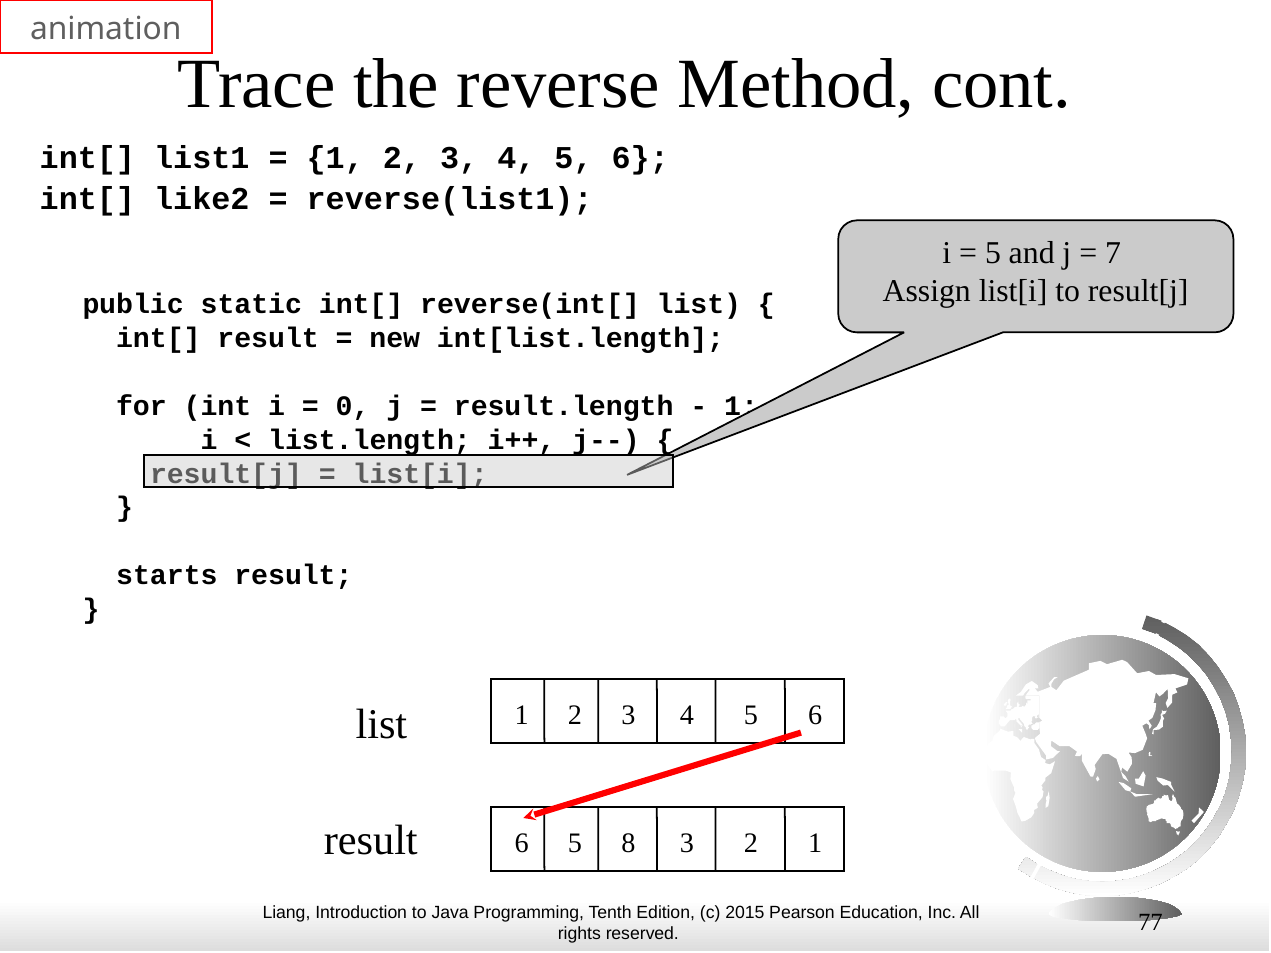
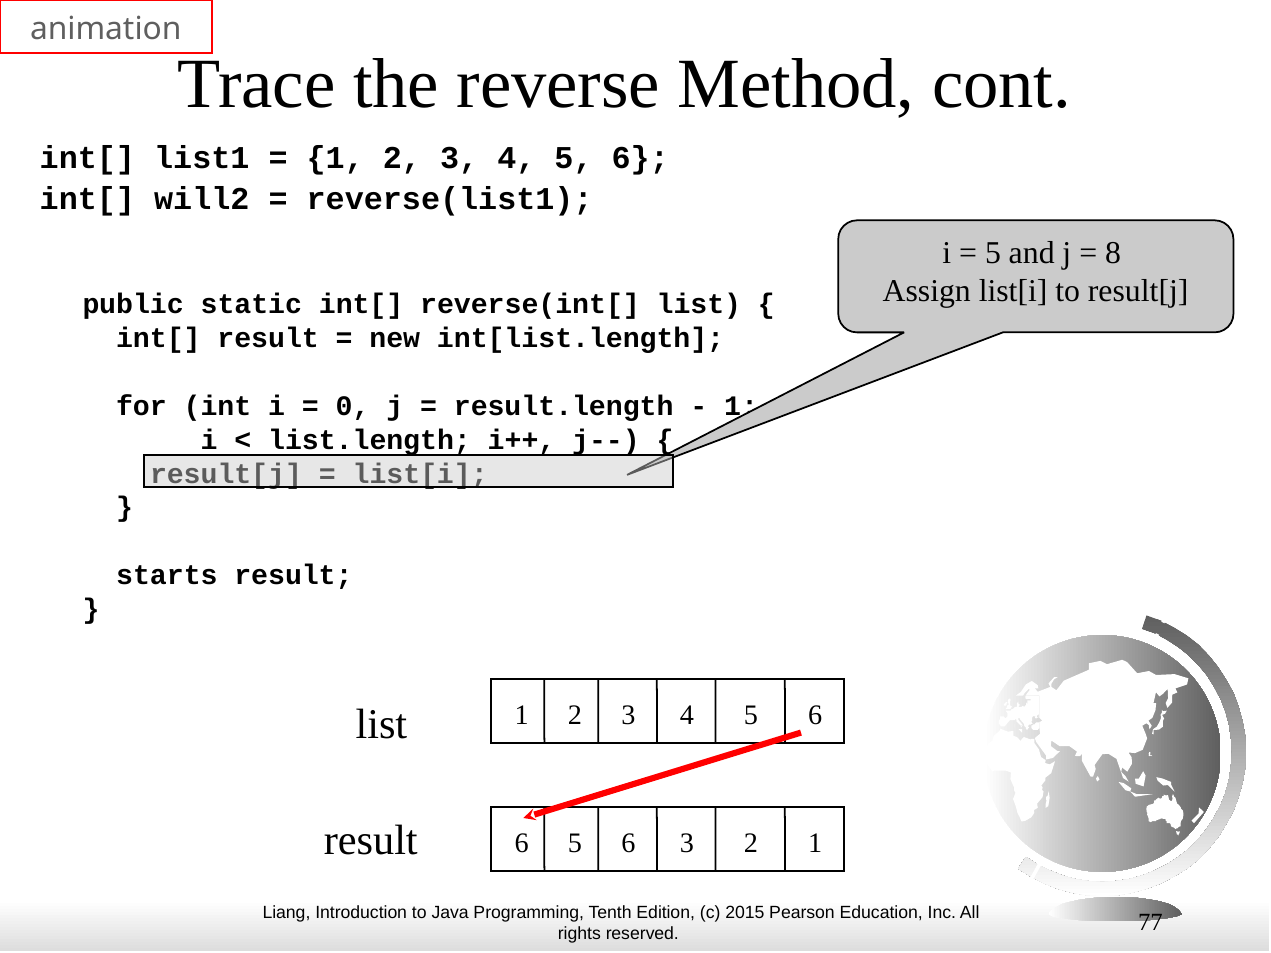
like2: like2 -> will2 (202, 199)
7: 7 -> 8 (1113, 253)
6 5 8: 8 -> 6 (628, 844)
